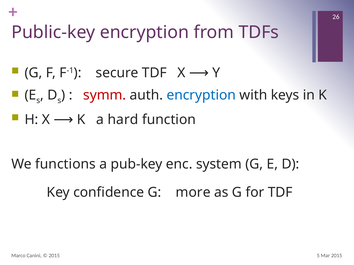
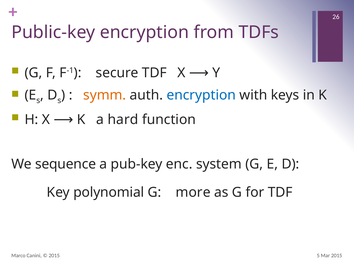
symm colour: red -> orange (105, 95)
functions: functions -> sequence (66, 164)
confidence: confidence -> polynomial (109, 193)
